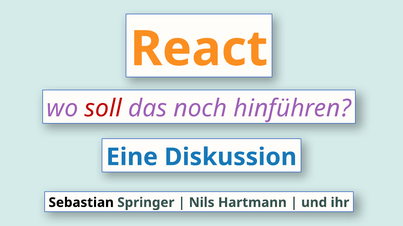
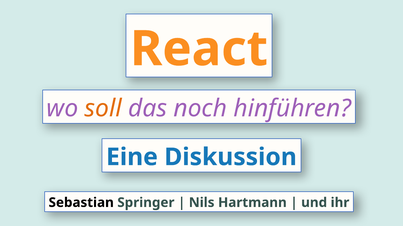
soll colour: red -> orange (103, 109)
